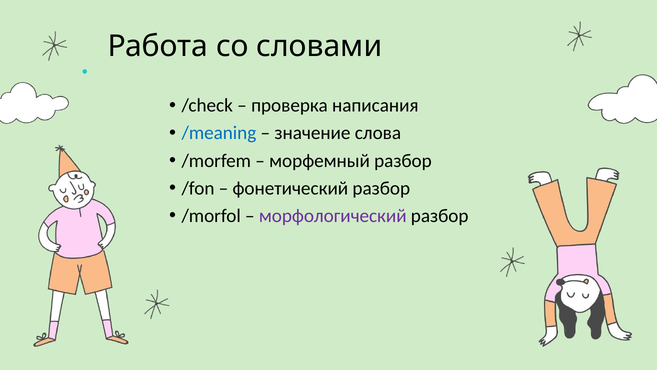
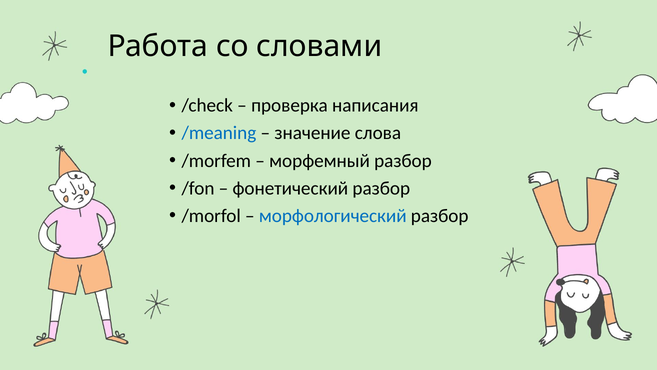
морфологический colour: purple -> blue (333, 216)
